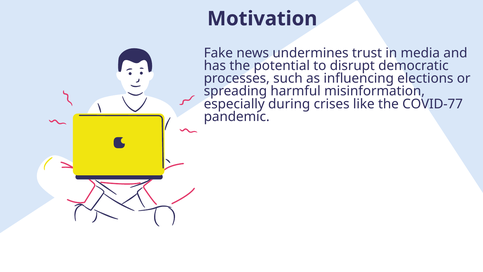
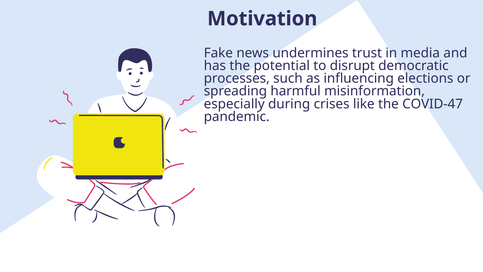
COVID-77: COVID-77 -> COVID-47 (433, 104)
